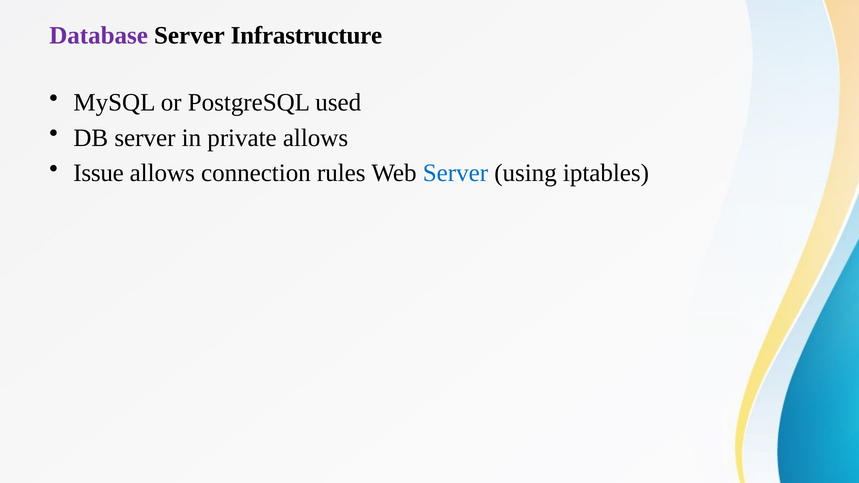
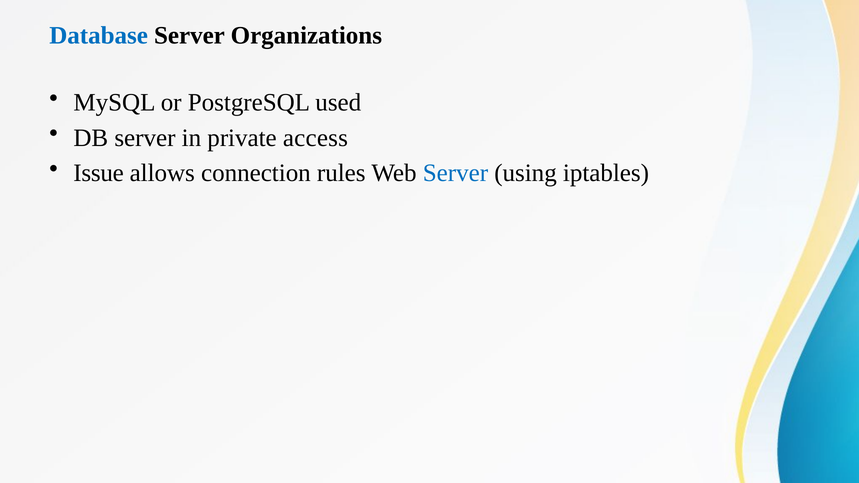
Database colour: purple -> blue (99, 36)
Infrastructure: Infrastructure -> Organizations (306, 36)
private allows: allows -> access (315, 138)
